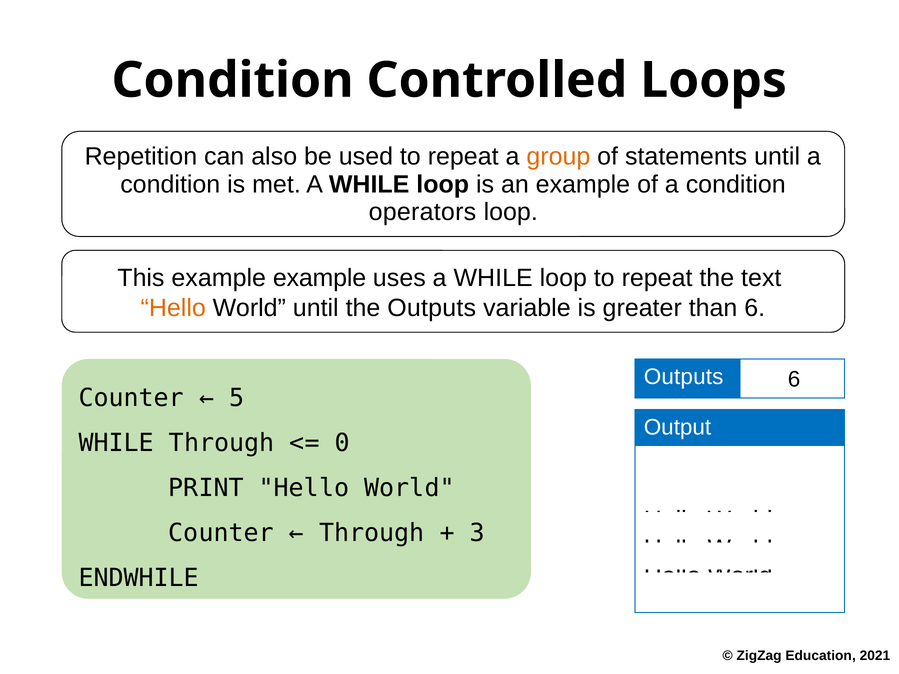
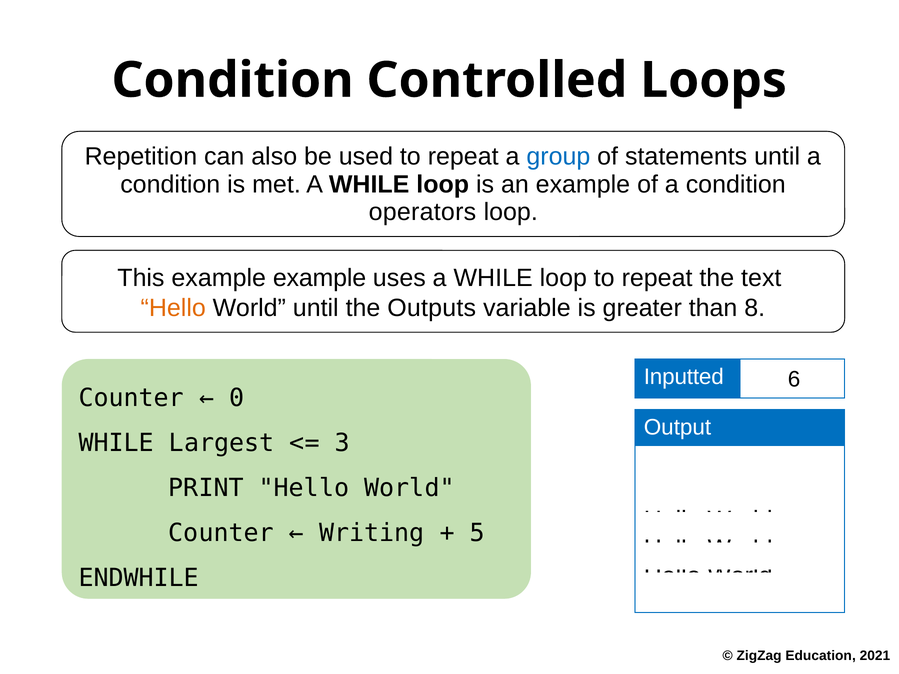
group colour: orange -> blue (558, 157)
6: 6 -> 8 (755, 308)
Outputs: Outputs -> Inputted (684, 377)
5: 5 -> 0 (237, 398)
WHILE Through: Through -> Largest (222, 443)
0: 0 -> 3 (342, 443)
Through: Through -> Writing (372, 533)
3: 3 -> 5 (477, 533)
